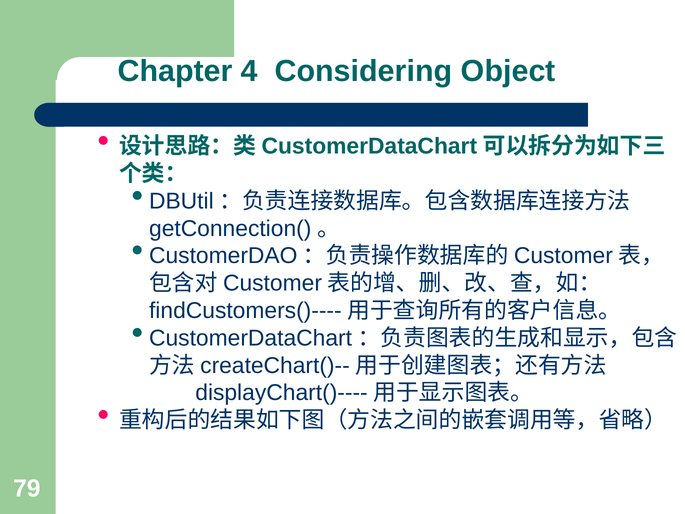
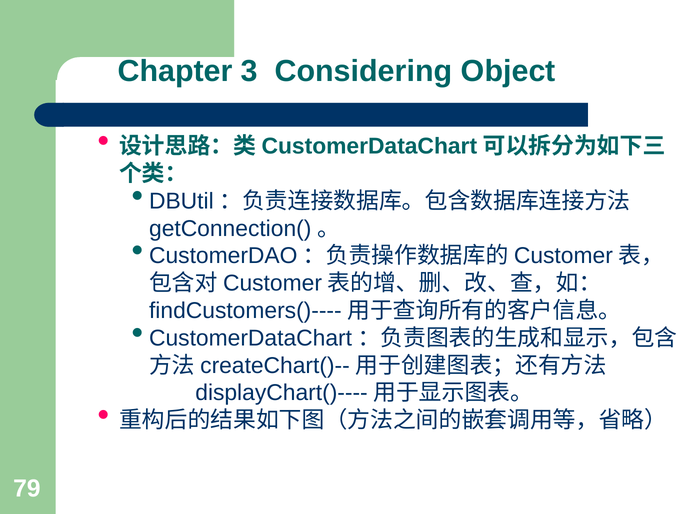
4: 4 -> 3 (249, 71)
